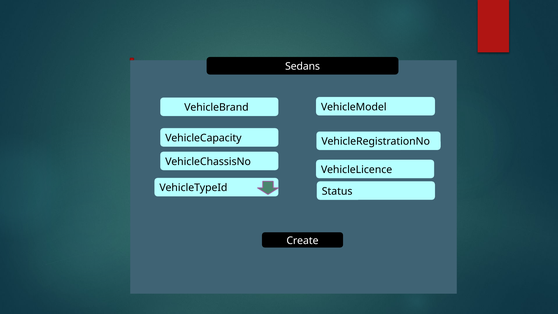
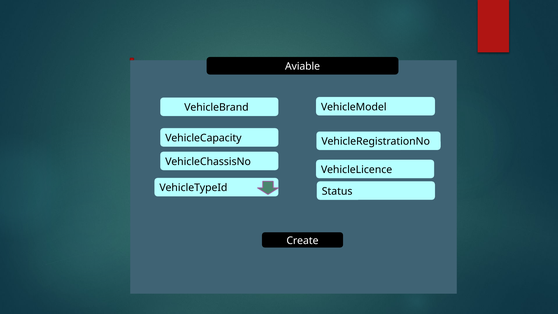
Sedans: Sedans -> Aviable (303, 66)
